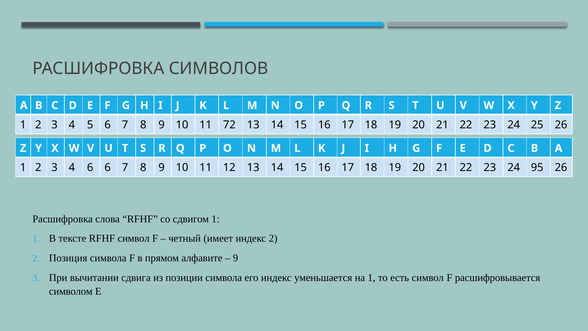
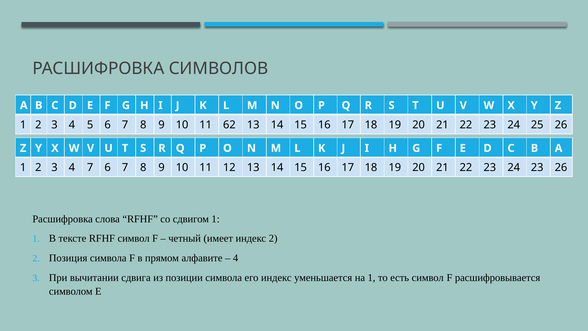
72: 72 -> 62 (229, 125)
4 6: 6 -> 7 (90, 168)
24 95: 95 -> 23 (537, 168)
9: 9 -> 4 (236, 258)
